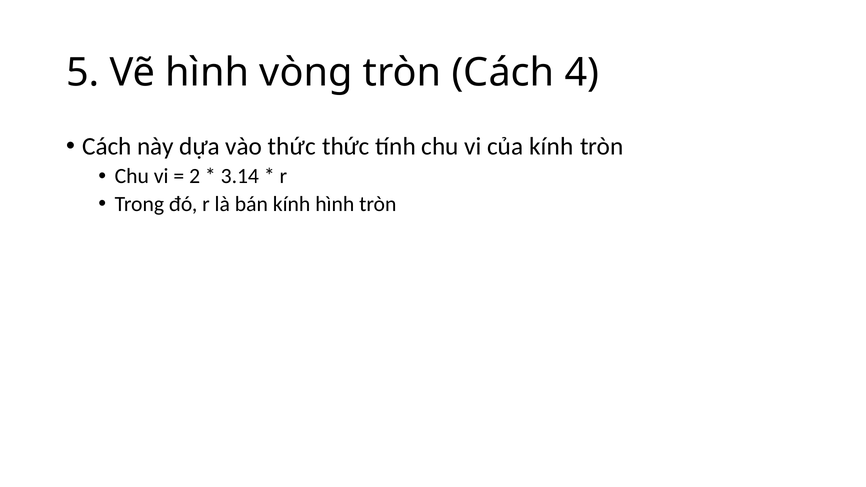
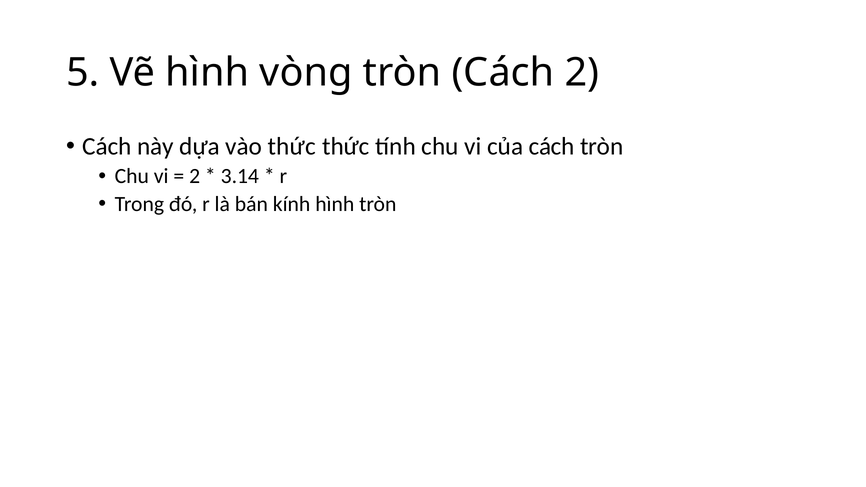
Cách 4: 4 -> 2 (582, 73)
của kính: kính -> cách (552, 146)
